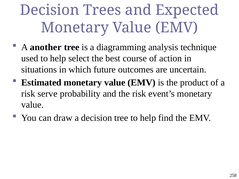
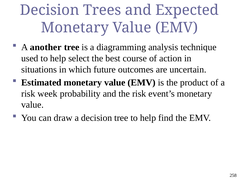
serve: serve -> week (48, 94)
